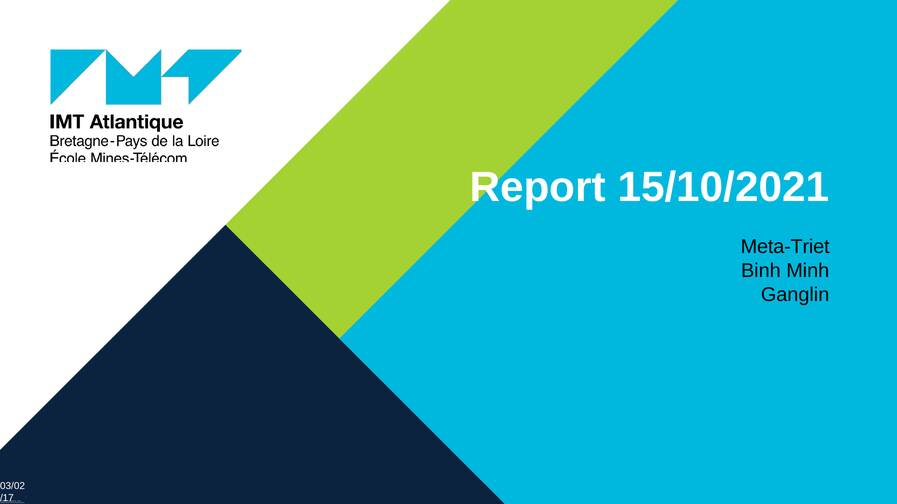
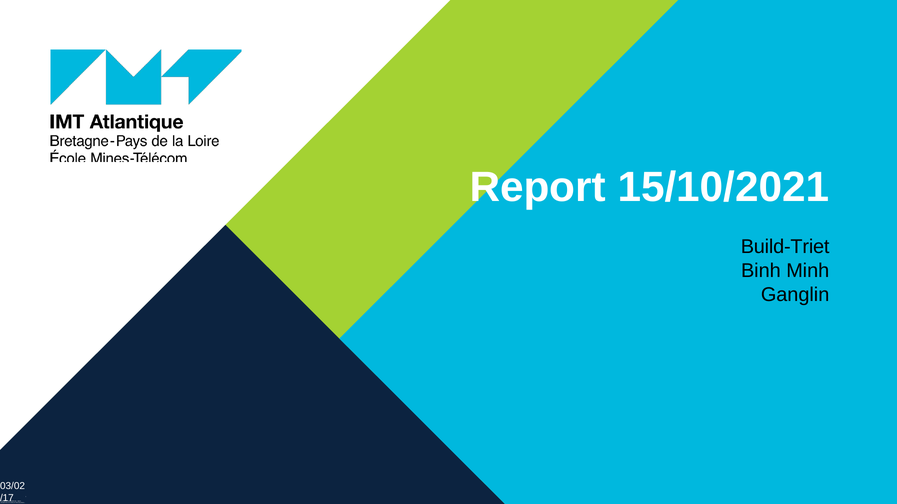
Meta-Triet: Meta-Triet -> Build-Triet (785, 247)
